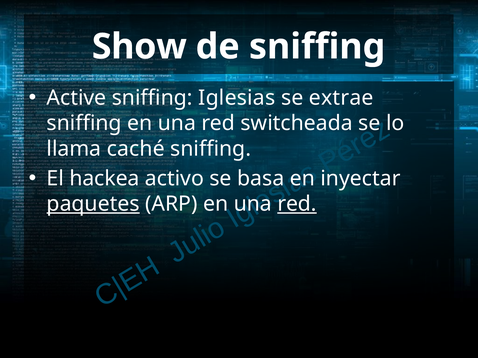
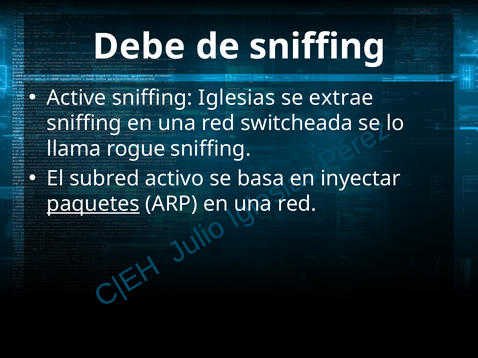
Show: Show -> Debe (139, 47)
caché: caché -> rogue (136, 149)
hackea: hackea -> subred (104, 179)
red underline: present -> none (297, 204)
